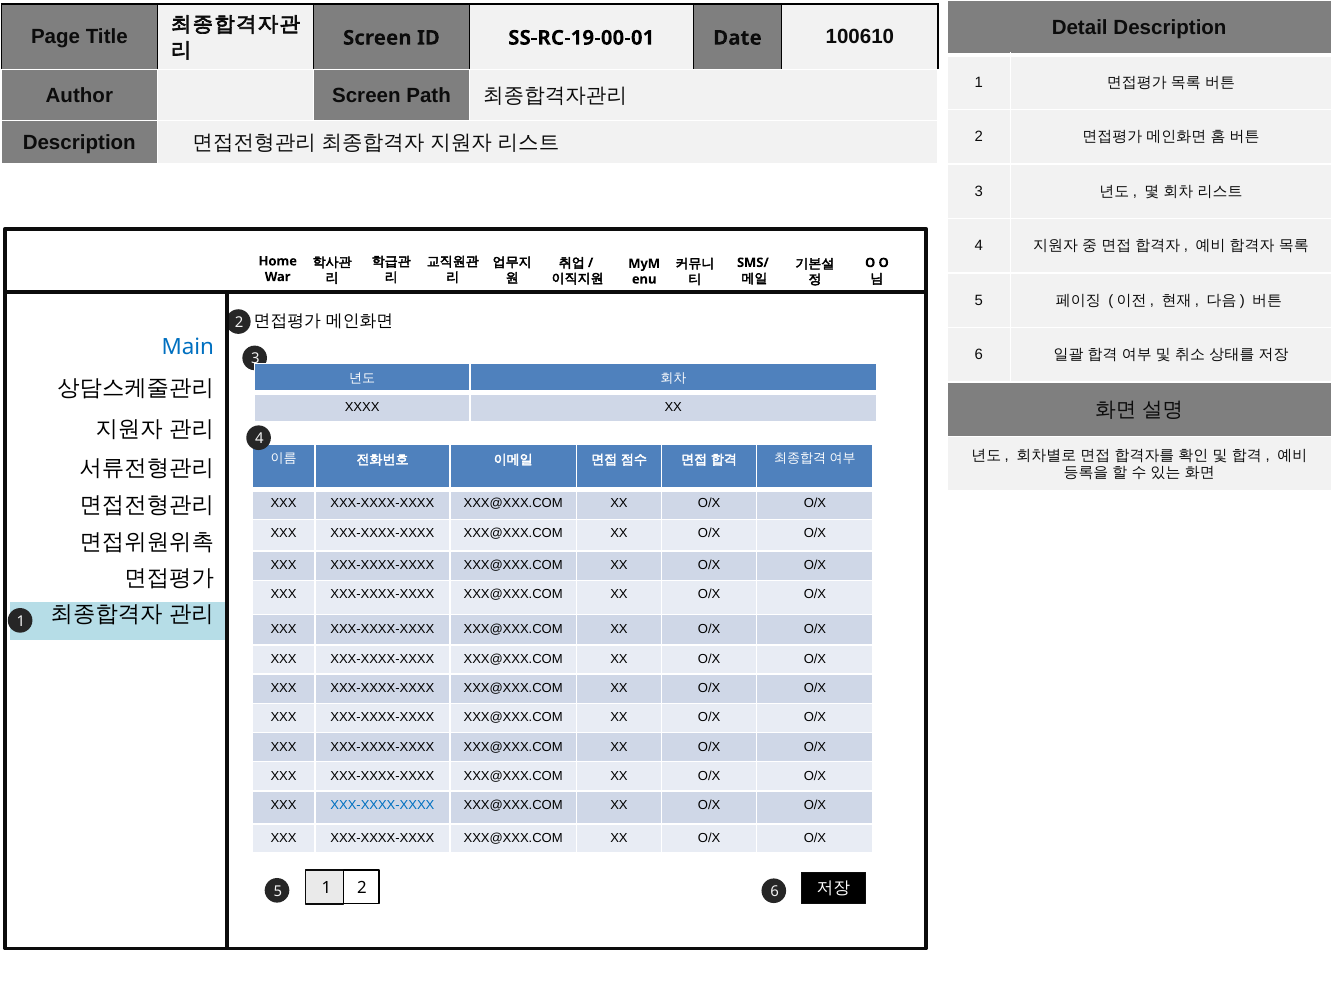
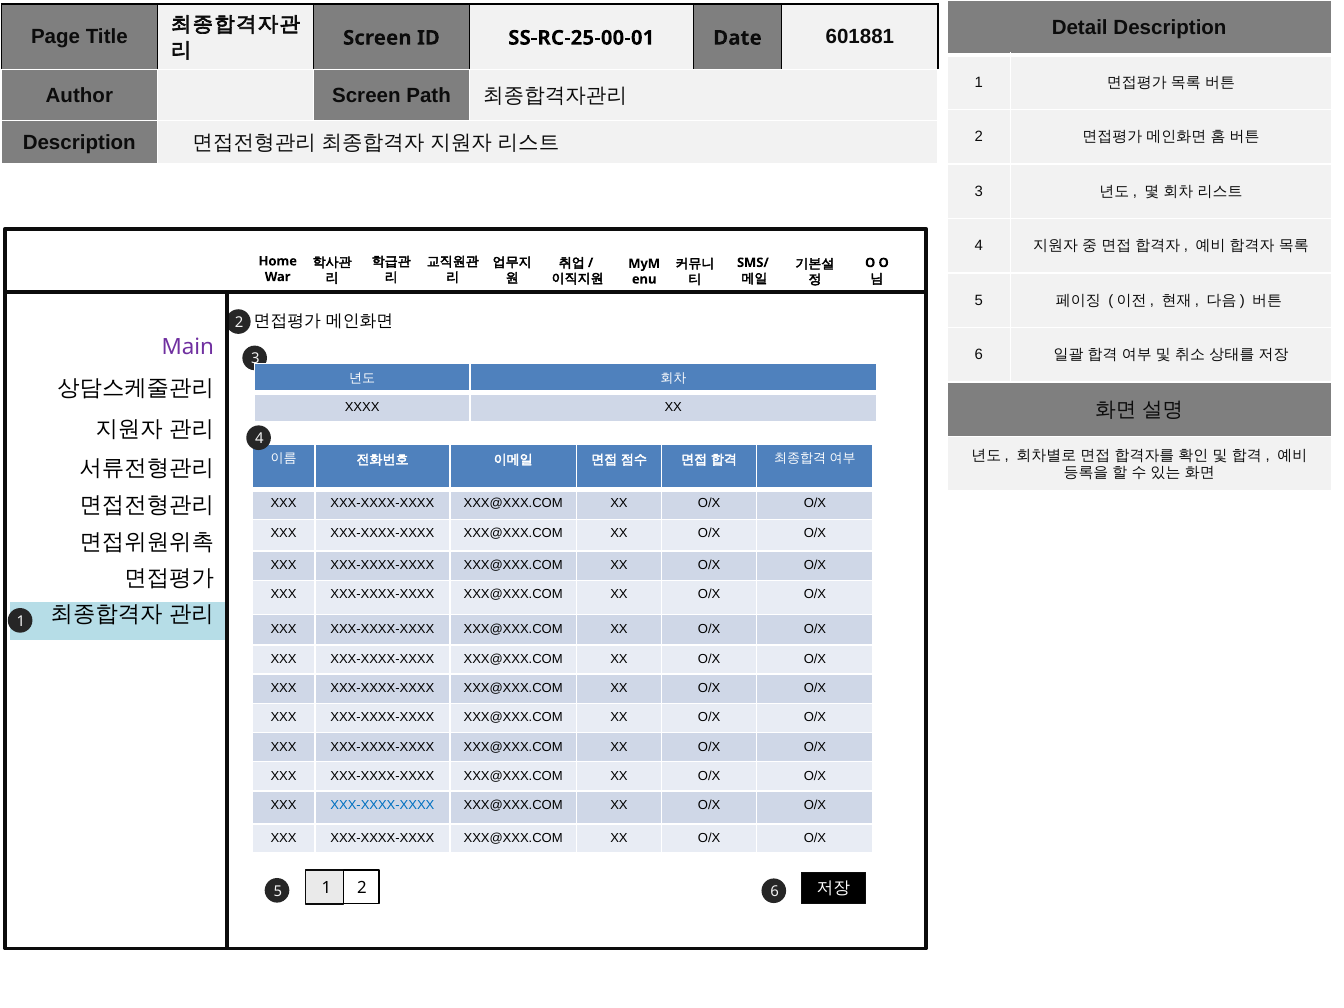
SS-RC-19-00-01: SS-RC-19-00-01 -> SS-RC-25-00-01 (581, 38)
100610: 100610 -> 601881 (860, 37)
Main colour: blue -> purple (188, 347)
